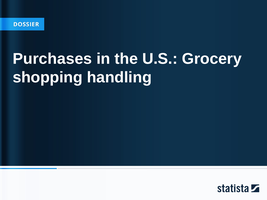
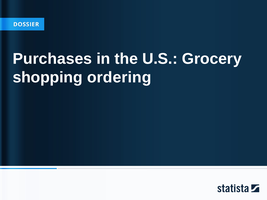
handling: handling -> ordering (119, 78)
